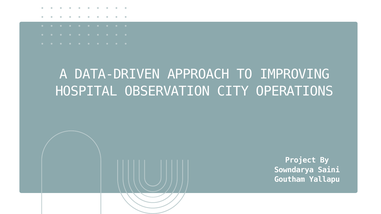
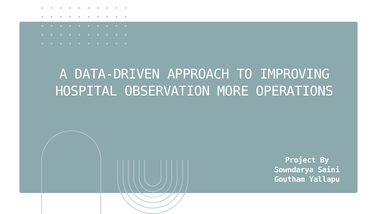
CITY: CITY -> MORE (233, 91)
